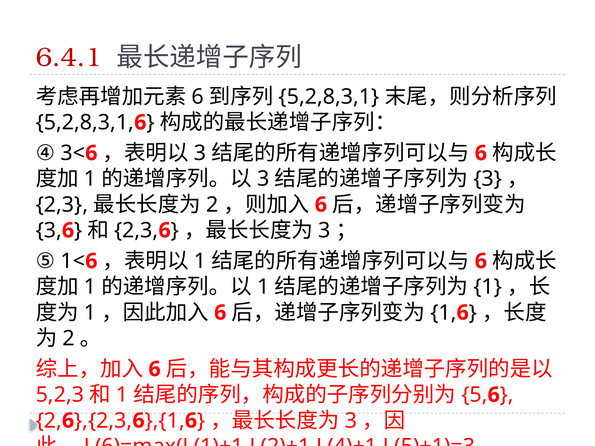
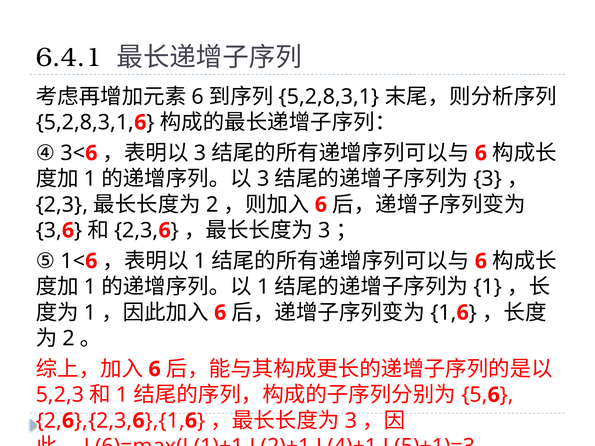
6.4.1 colour: red -> black (69, 57)
